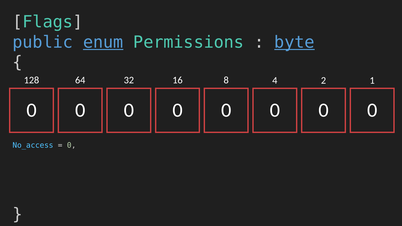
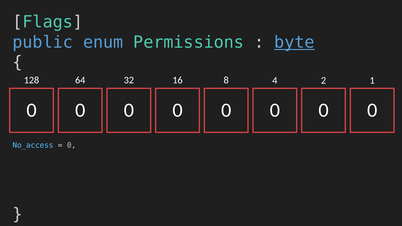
enum underline: present -> none (103, 42)
